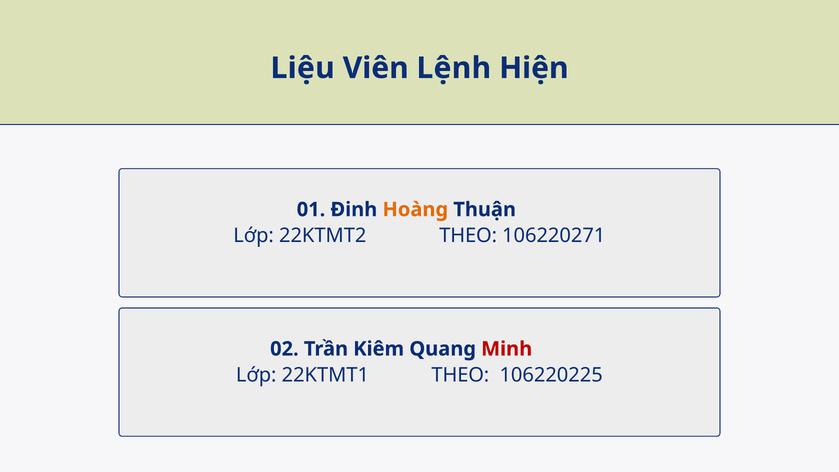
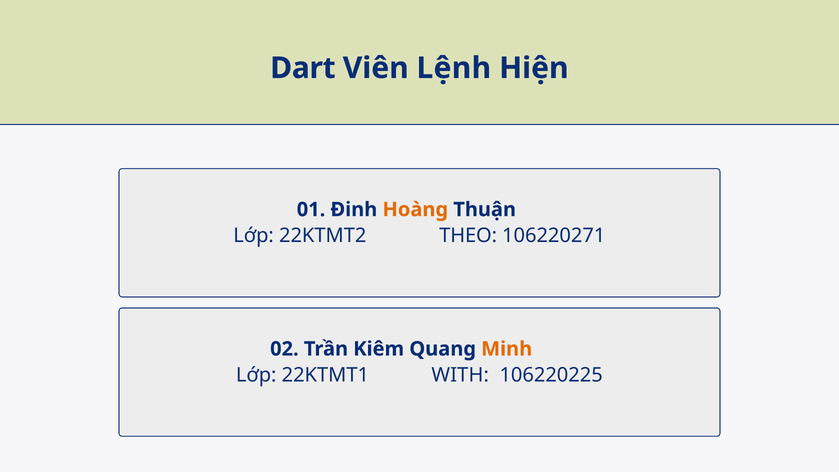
Liệu: Liệu -> Dart (303, 68)
Minh colour: red -> orange (507, 349)
22KTMT1 THEO: THEO -> WITH (460, 375)
